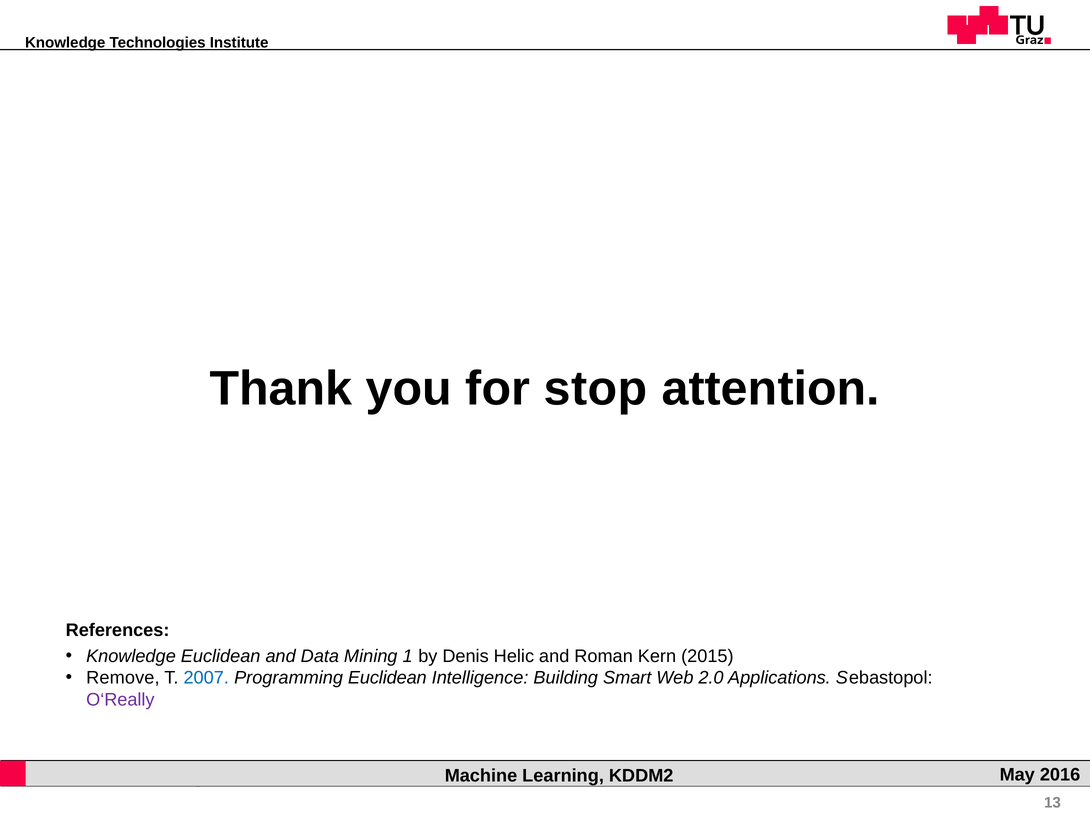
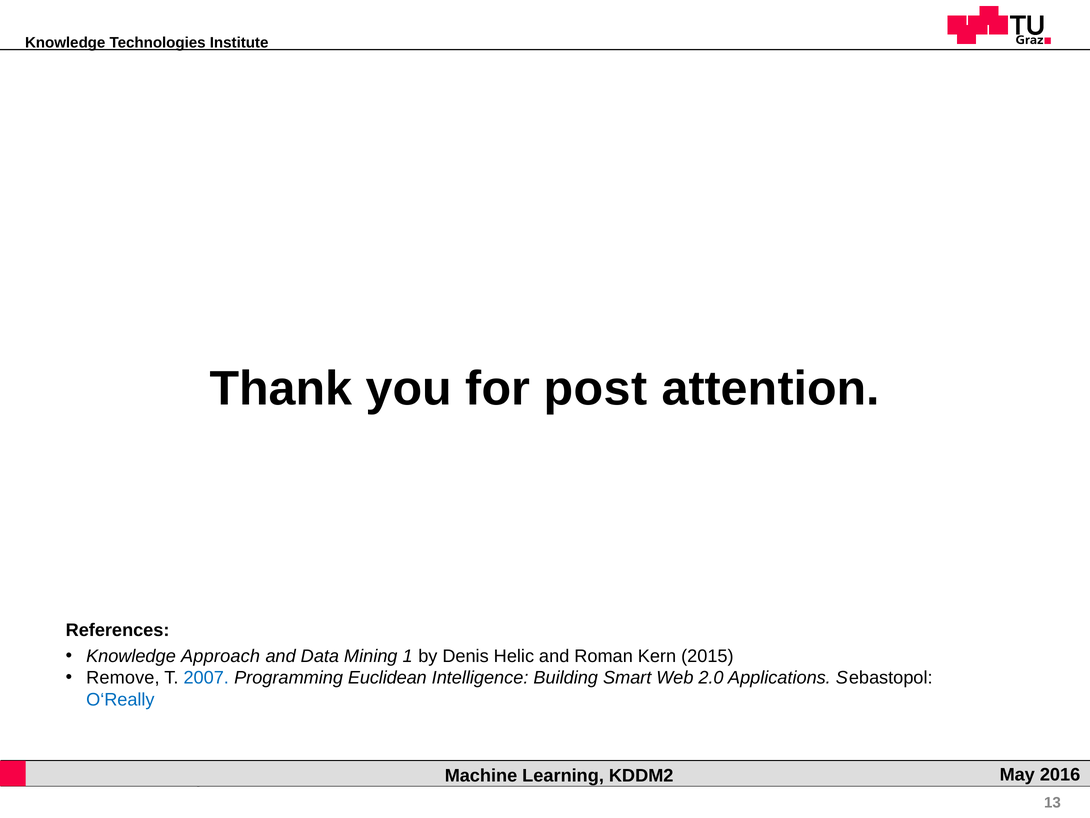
stop: stop -> post (596, 389)
Knowledge Euclidean: Euclidean -> Approach (221, 656)
O‘Really colour: purple -> blue (120, 699)
